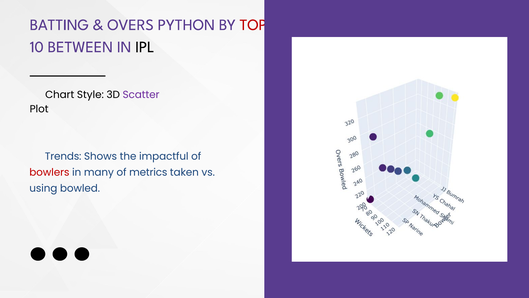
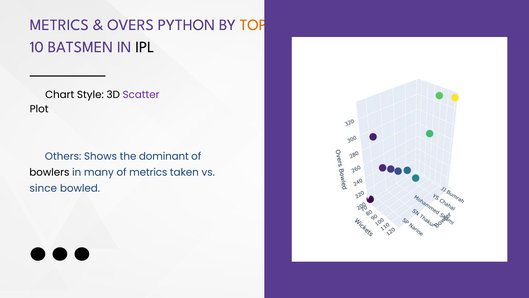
BATTING: BATTING -> METRICS (59, 25)
TOP colour: red -> orange (253, 25)
BETWEEN: BETWEEN -> BATSMEN (80, 47)
Trends: Trends -> Others (63, 156)
impactful: impactful -> dominant (164, 156)
bowlers colour: red -> black (49, 172)
using: using -> since (43, 188)
